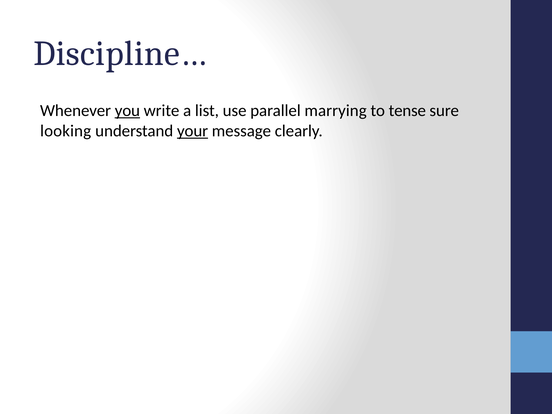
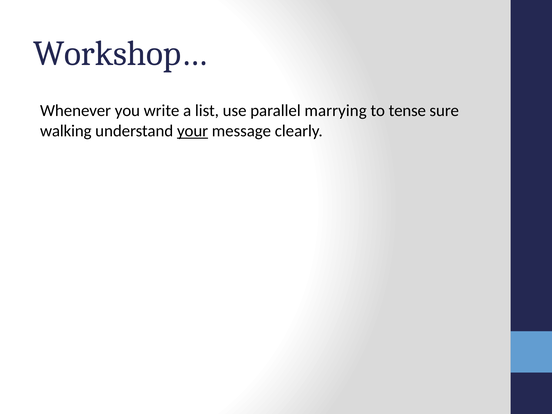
Discipline…: Discipline… -> Workshop… (120, 54)
you underline: present -> none (127, 111)
looking: looking -> walking (66, 131)
